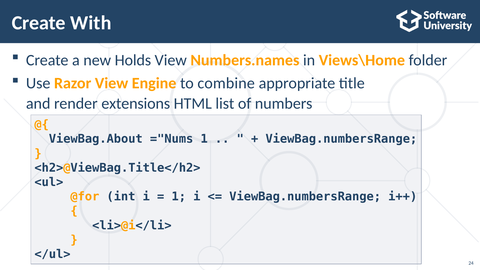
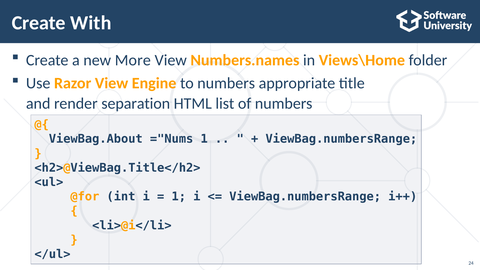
Holds: Holds -> More (133, 60)
to combine: combine -> numbers (226, 83)
extensions: extensions -> separation (136, 103)
